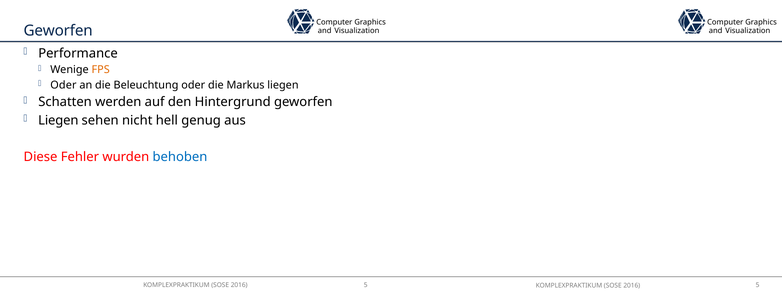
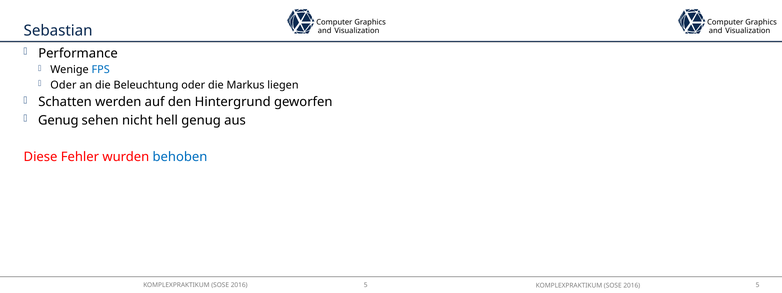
Geworfen: Geworfen -> Sebastian (58, 31)
FPS colour: orange -> blue (101, 70)
Liegen: Liegen -> Genug (58, 120)
